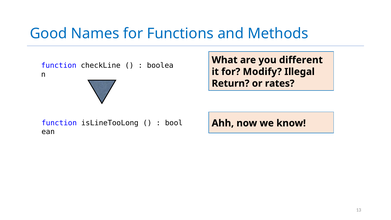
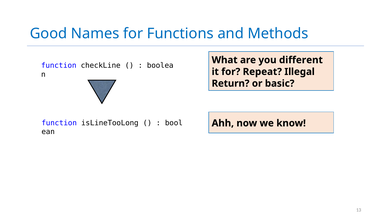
Modify: Modify -> Repeat (262, 72)
rates: rates -> basic (280, 83)
